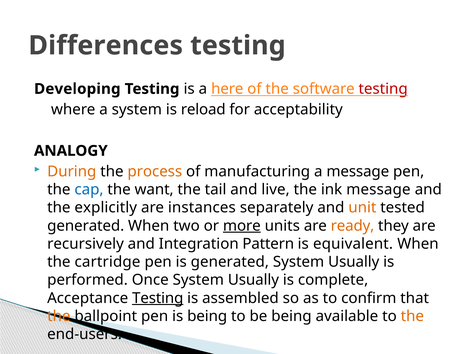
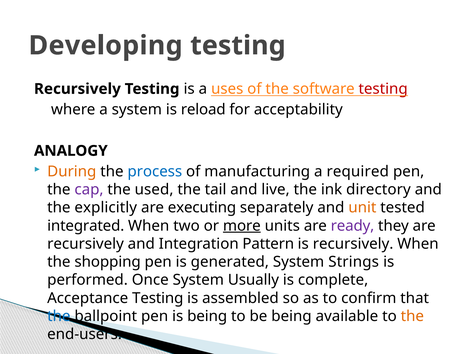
Differences: Differences -> Developing (106, 46)
Developing: Developing -> Recursively (77, 89)
here: here -> uses (227, 89)
process colour: orange -> blue (155, 172)
a message: message -> required (358, 172)
cap colour: blue -> purple (89, 190)
want: want -> used (154, 190)
ink message: message -> directory (378, 190)
instances: instances -> executing (202, 208)
generated: generated -> integrated (86, 226)
ready colour: orange -> purple (352, 226)
is equivalent: equivalent -> recursively (353, 244)
cartridge: cartridge -> shopping (108, 262)
Usually: Usually -> Strings (354, 262)
Testing underline: present -> none (158, 299)
the colour: orange -> blue (59, 317)
